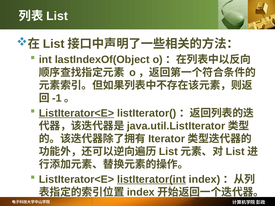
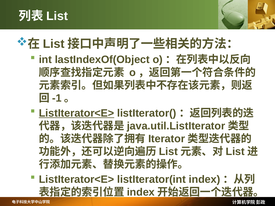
listIterator(int underline: present -> none (151, 180)
